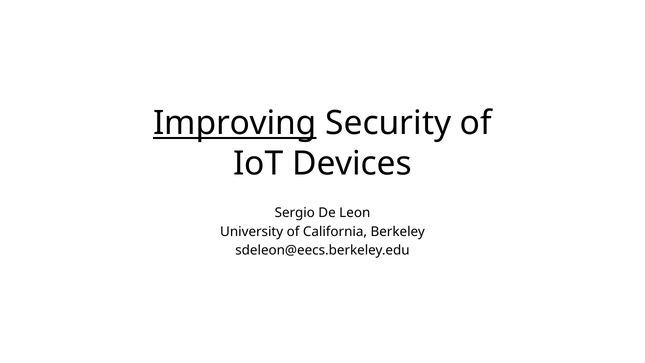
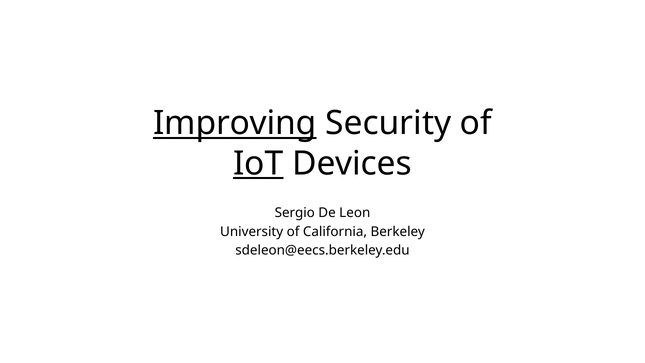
IoT underline: none -> present (258, 164)
